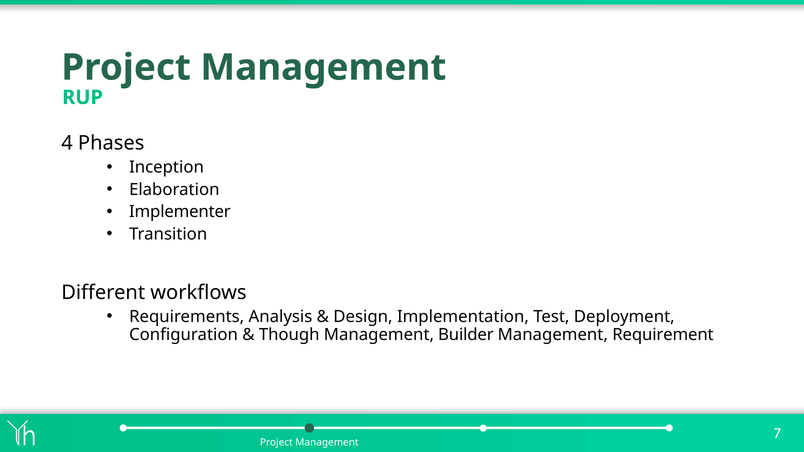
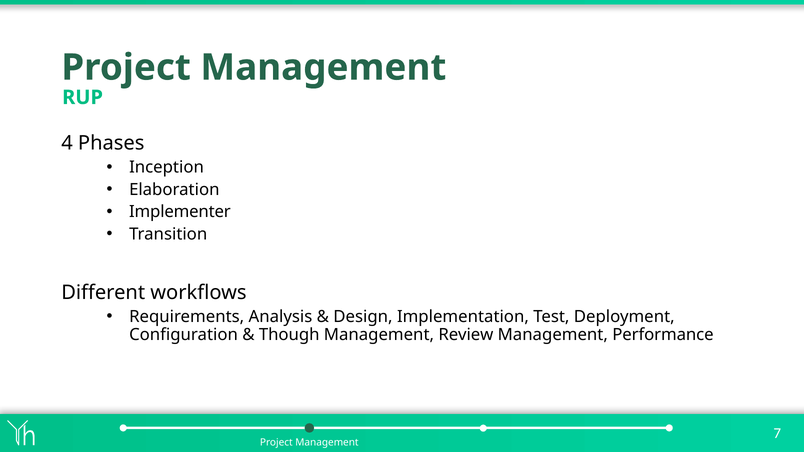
Builder: Builder -> Review (466, 335)
Requirement: Requirement -> Performance (663, 335)
